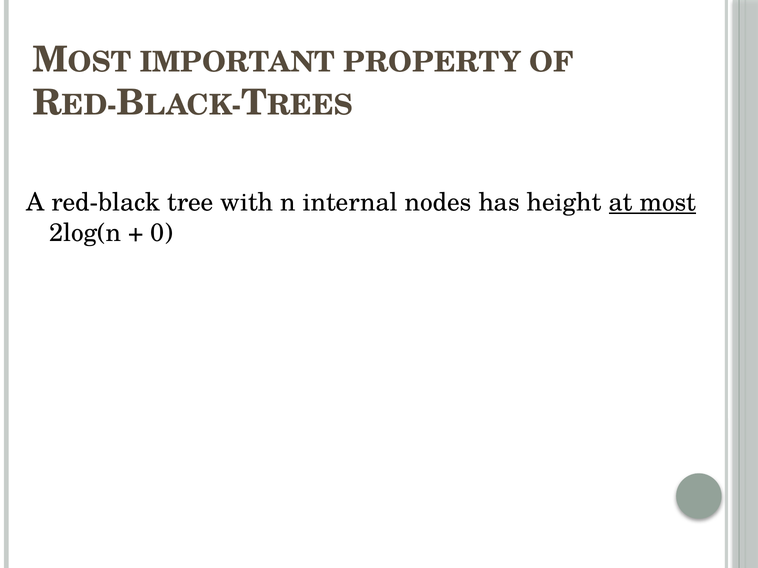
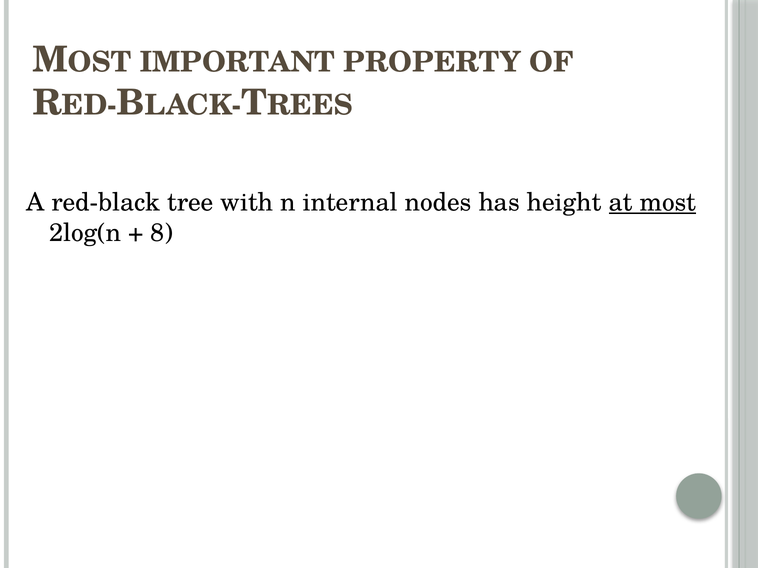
0: 0 -> 8 (162, 233)
